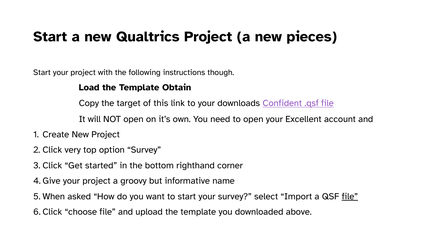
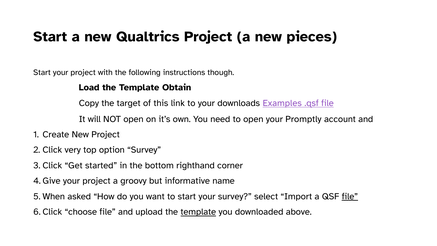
Confident: Confident -> Examples (282, 103)
Excellent: Excellent -> Promptly (303, 119)
template underline: none -> present (198, 212)
